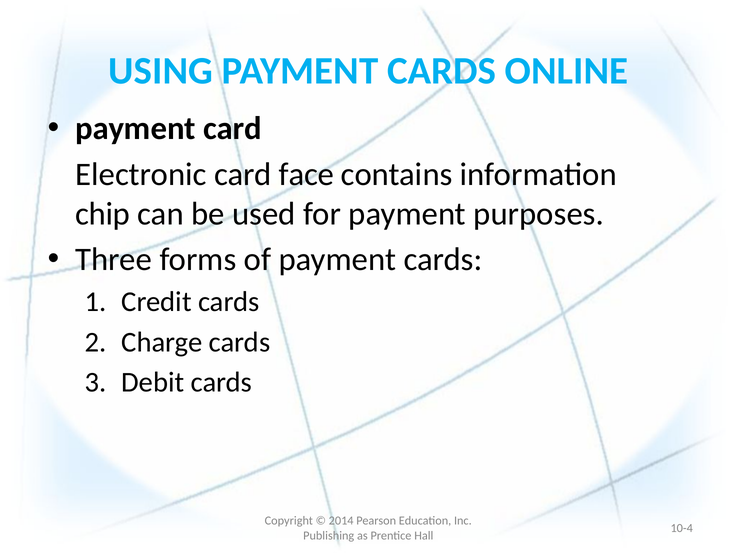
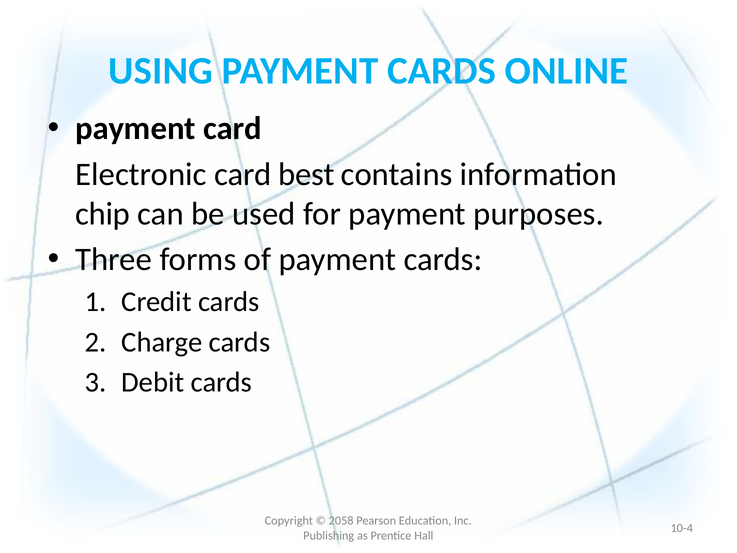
face: face -> best (306, 174)
2014: 2014 -> 2058 (341, 520)
